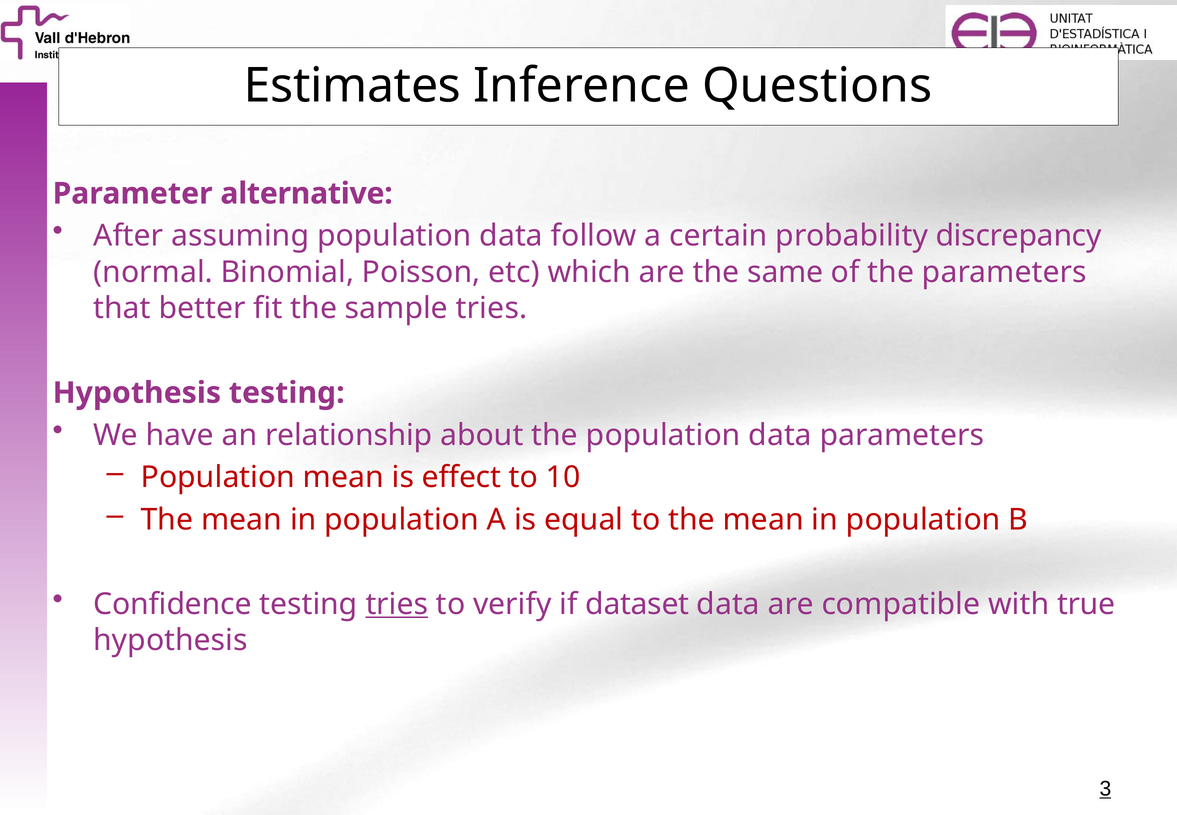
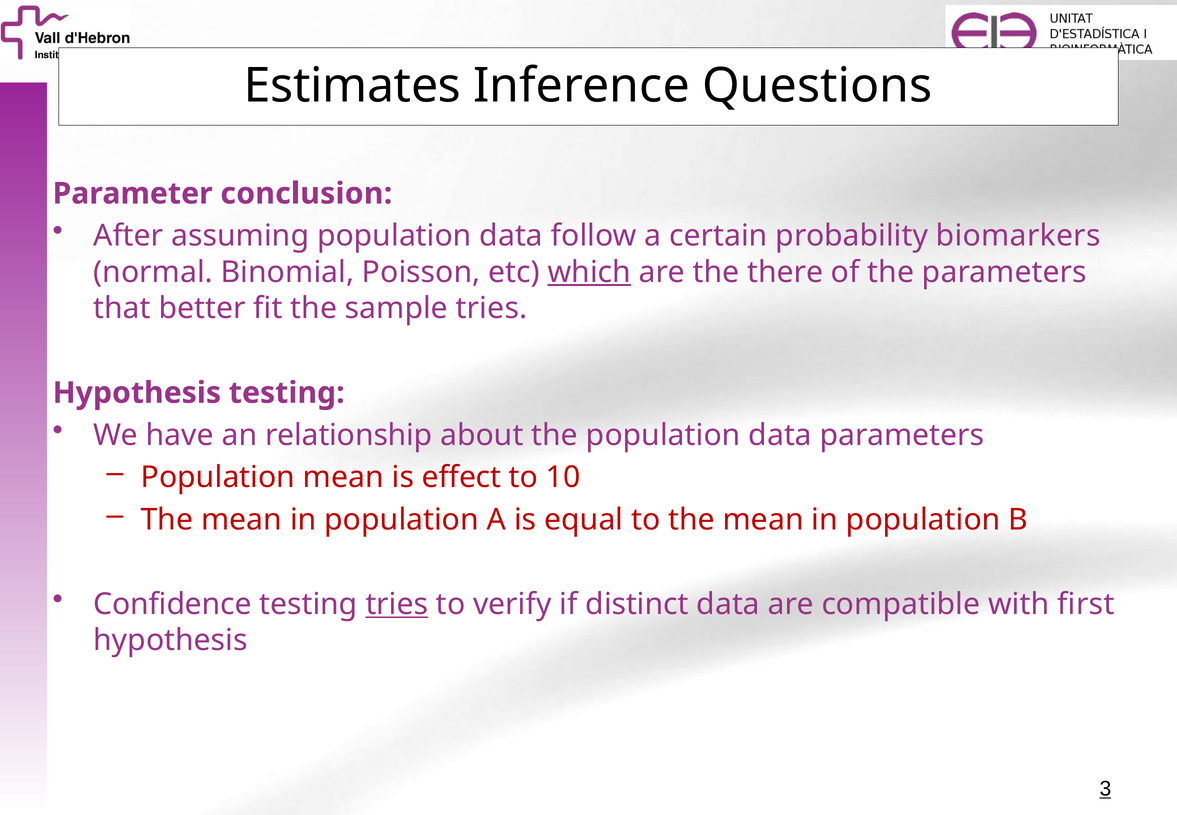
alternative: alternative -> conclusion (306, 194)
discrepancy: discrepancy -> biomarkers (1018, 236)
which underline: none -> present (589, 272)
same: same -> there (785, 272)
dataset: dataset -> distinct (637, 604)
true: true -> first (1086, 604)
